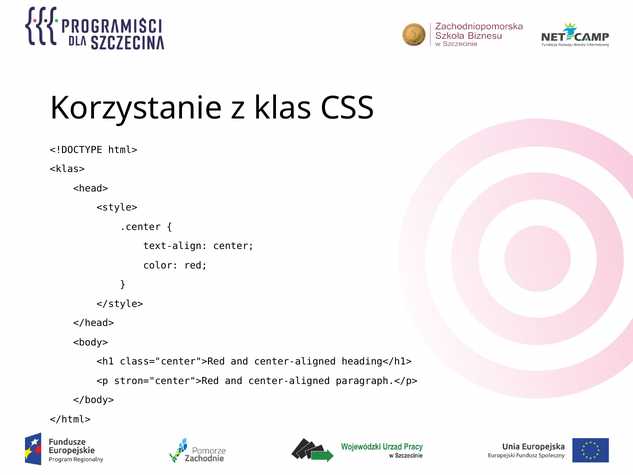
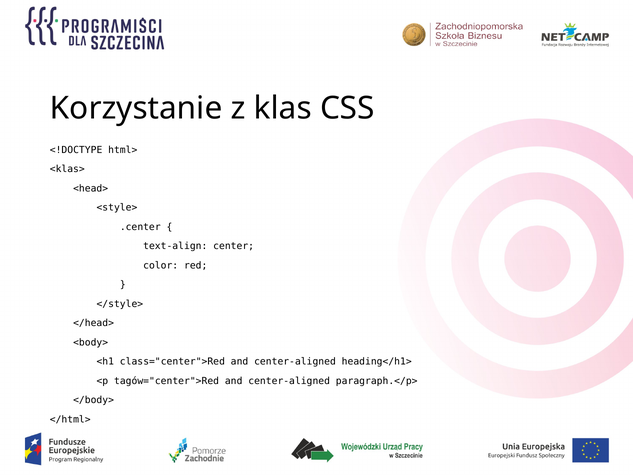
stron="center">Red: stron="center">Red -> tagów="center">Red (167, 381)
